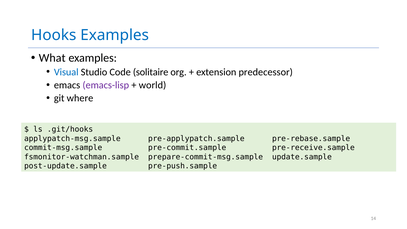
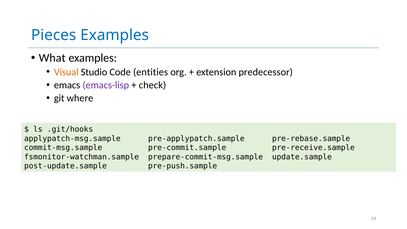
Hooks: Hooks -> Pieces (54, 35)
Visual colour: blue -> orange (66, 72)
solitaire: solitaire -> entities (151, 72)
world: world -> check (152, 85)
